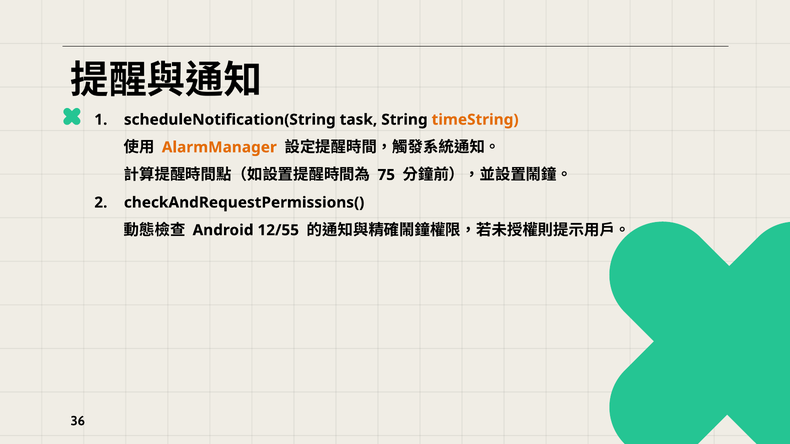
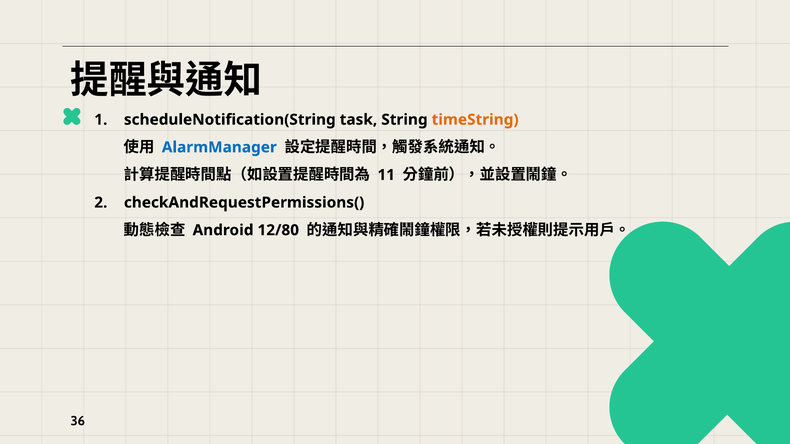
AlarmManager colour: orange -> blue (219, 147)
75: 75 -> 11 (386, 175)
12/55: 12/55 -> 12/80 (278, 230)
